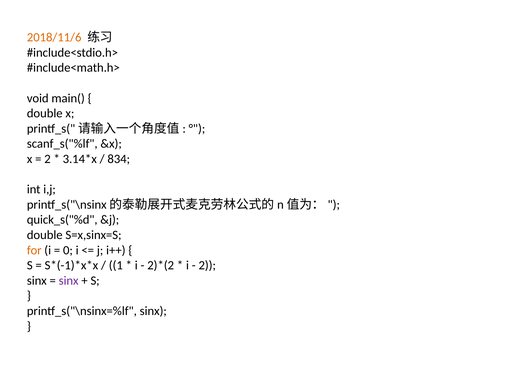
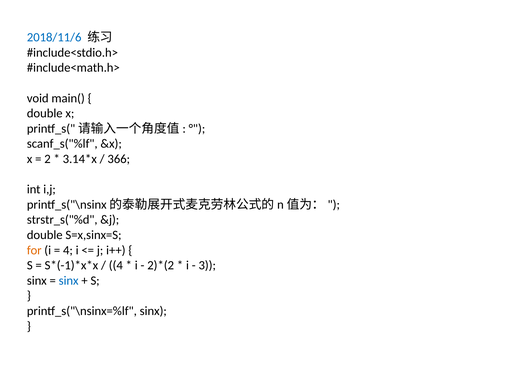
2018/11/6 colour: orange -> blue (54, 37)
834: 834 -> 366 (119, 159)
quick_s("%d: quick_s("%d -> strstr_s("%d (62, 219)
0: 0 -> 4 (68, 250)
1: 1 -> 4 (116, 265)
2: 2 -> 3 (207, 265)
sinx colour: purple -> blue (69, 280)
